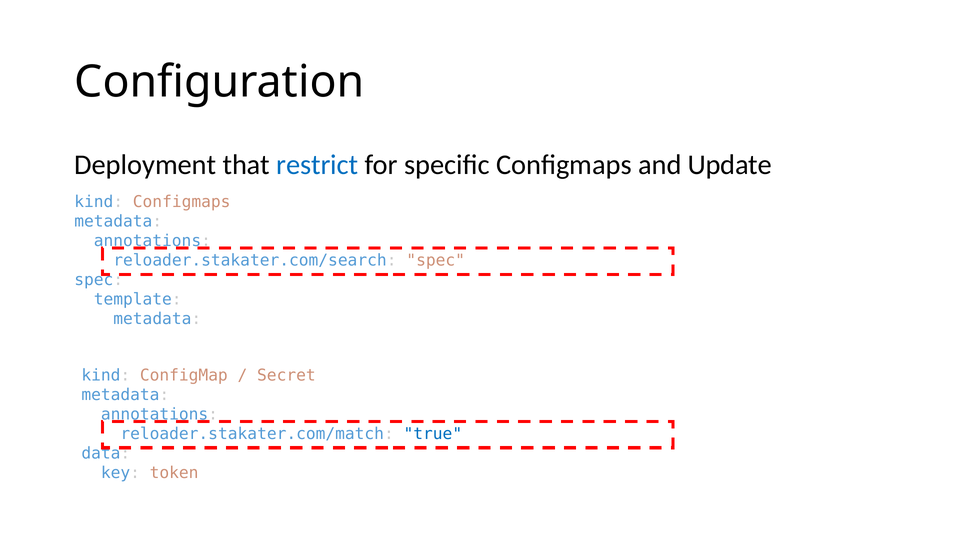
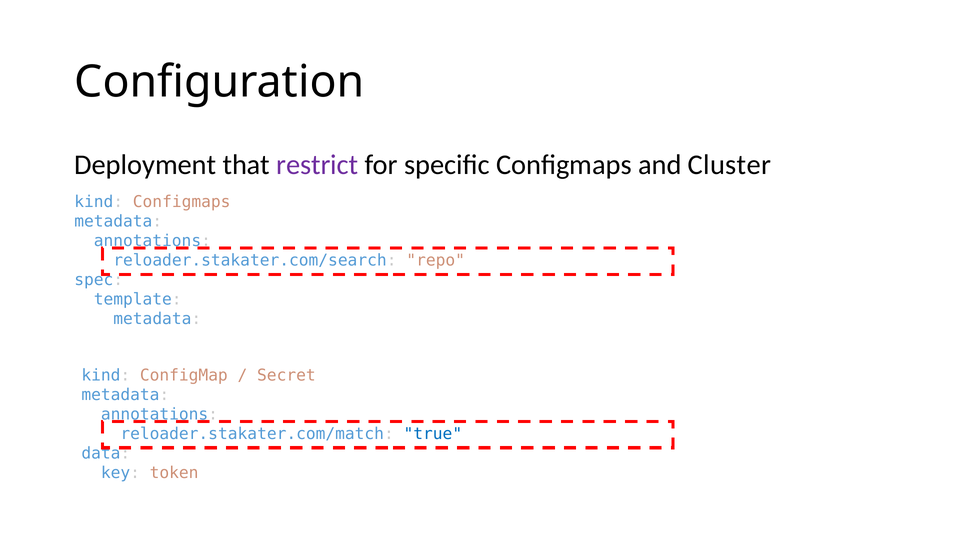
restrict colour: blue -> purple (317, 165)
Update: Update -> Cluster (729, 165)
reloader.stakater.com/search spec: spec -> repo (436, 260)
